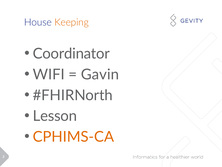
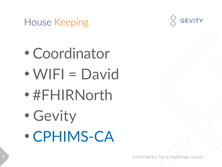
Gavin: Gavin -> David (100, 74)
Lesson: Lesson -> Gevity (55, 116)
CPHIMS-CA colour: orange -> blue (73, 136)
